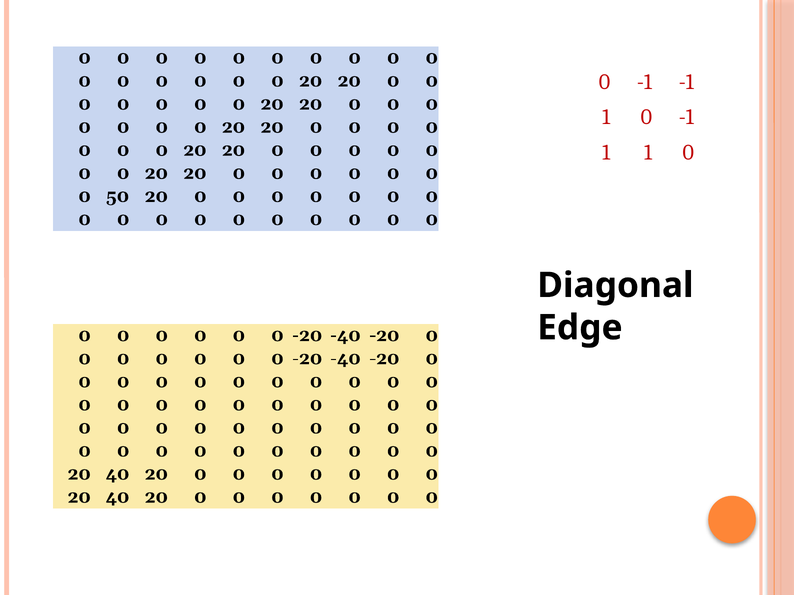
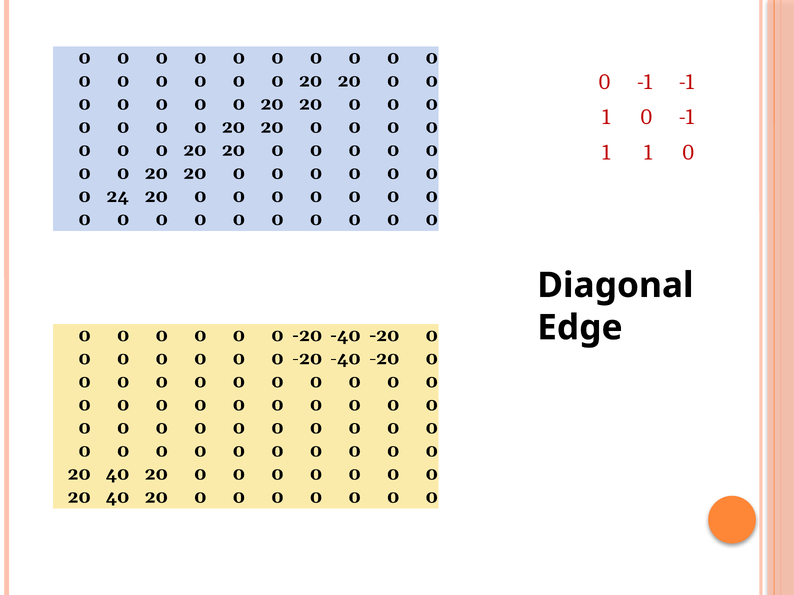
50: 50 -> 24 (118, 196)
